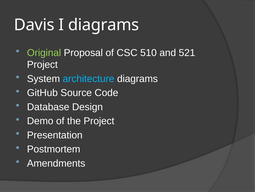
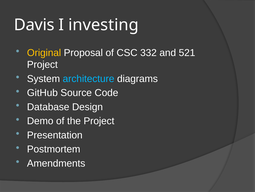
I diagrams: diagrams -> investing (103, 25)
Original colour: light green -> yellow (44, 53)
510: 510 -> 332 (148, 53)
